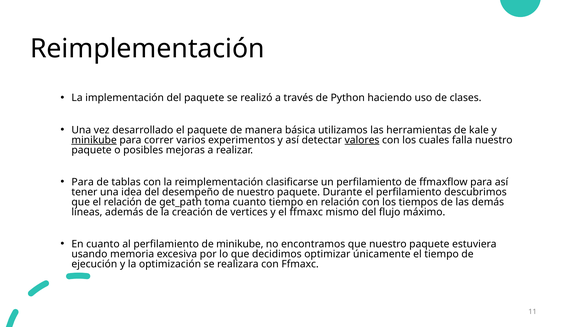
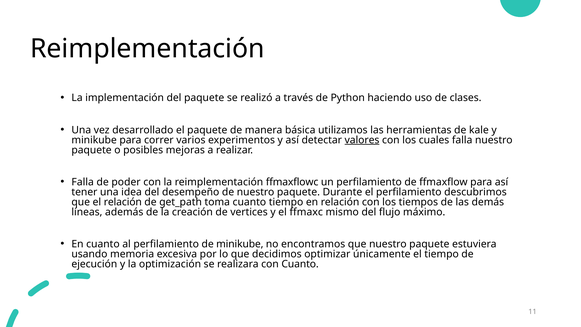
minikube underline: present -> none (94, 140)
Para: Para -> Falla (83, 182)
tablas: tablas -> poder (126, 182)
clasificarse: clasificarse -> ffmaxflowc (292, 182)
con Ffmaxc: Ffmaxc -> Cuanto (300, 264)
